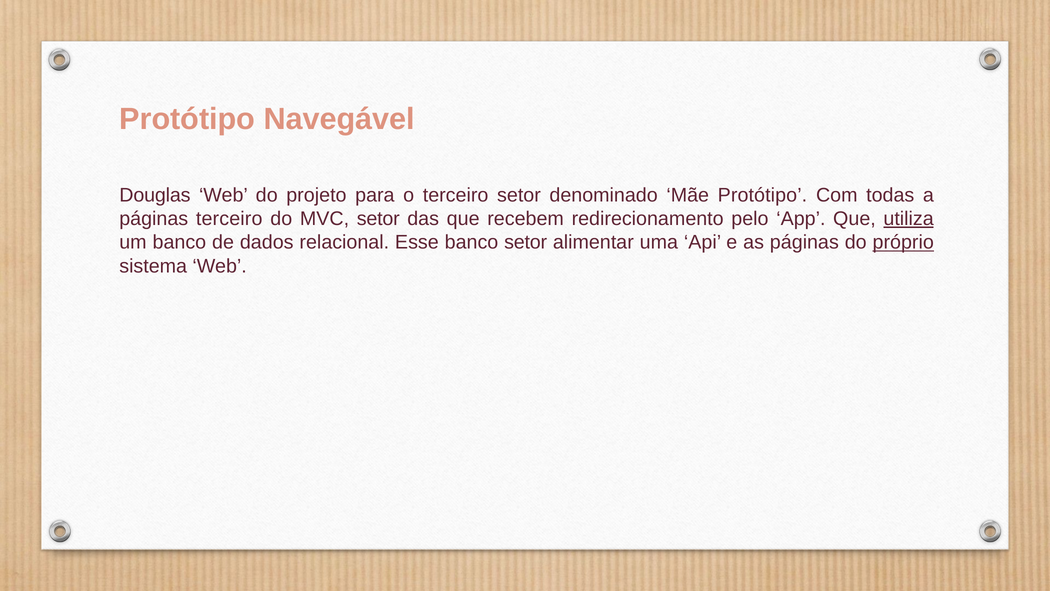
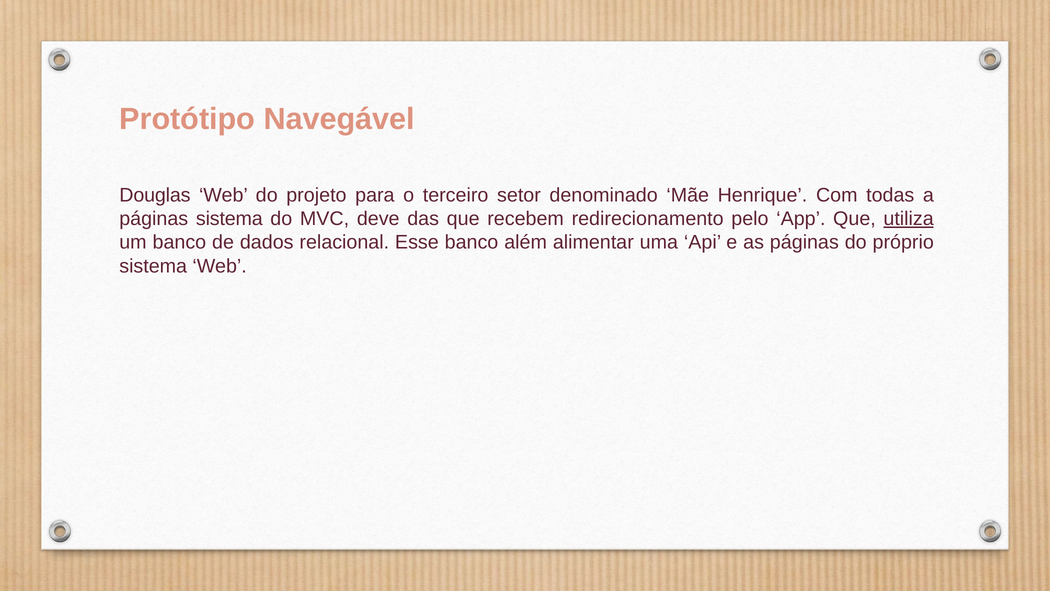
Mãe Protótipo: Protótipo -> Henrique (762, 195)
páginas terceiro: terceiro -> sistema (229, 219)
MVC setor: setor -> deve (378, 219)
banco setor: setor -> além (526, 242)
próprio underline: present -> none (903, 242)
